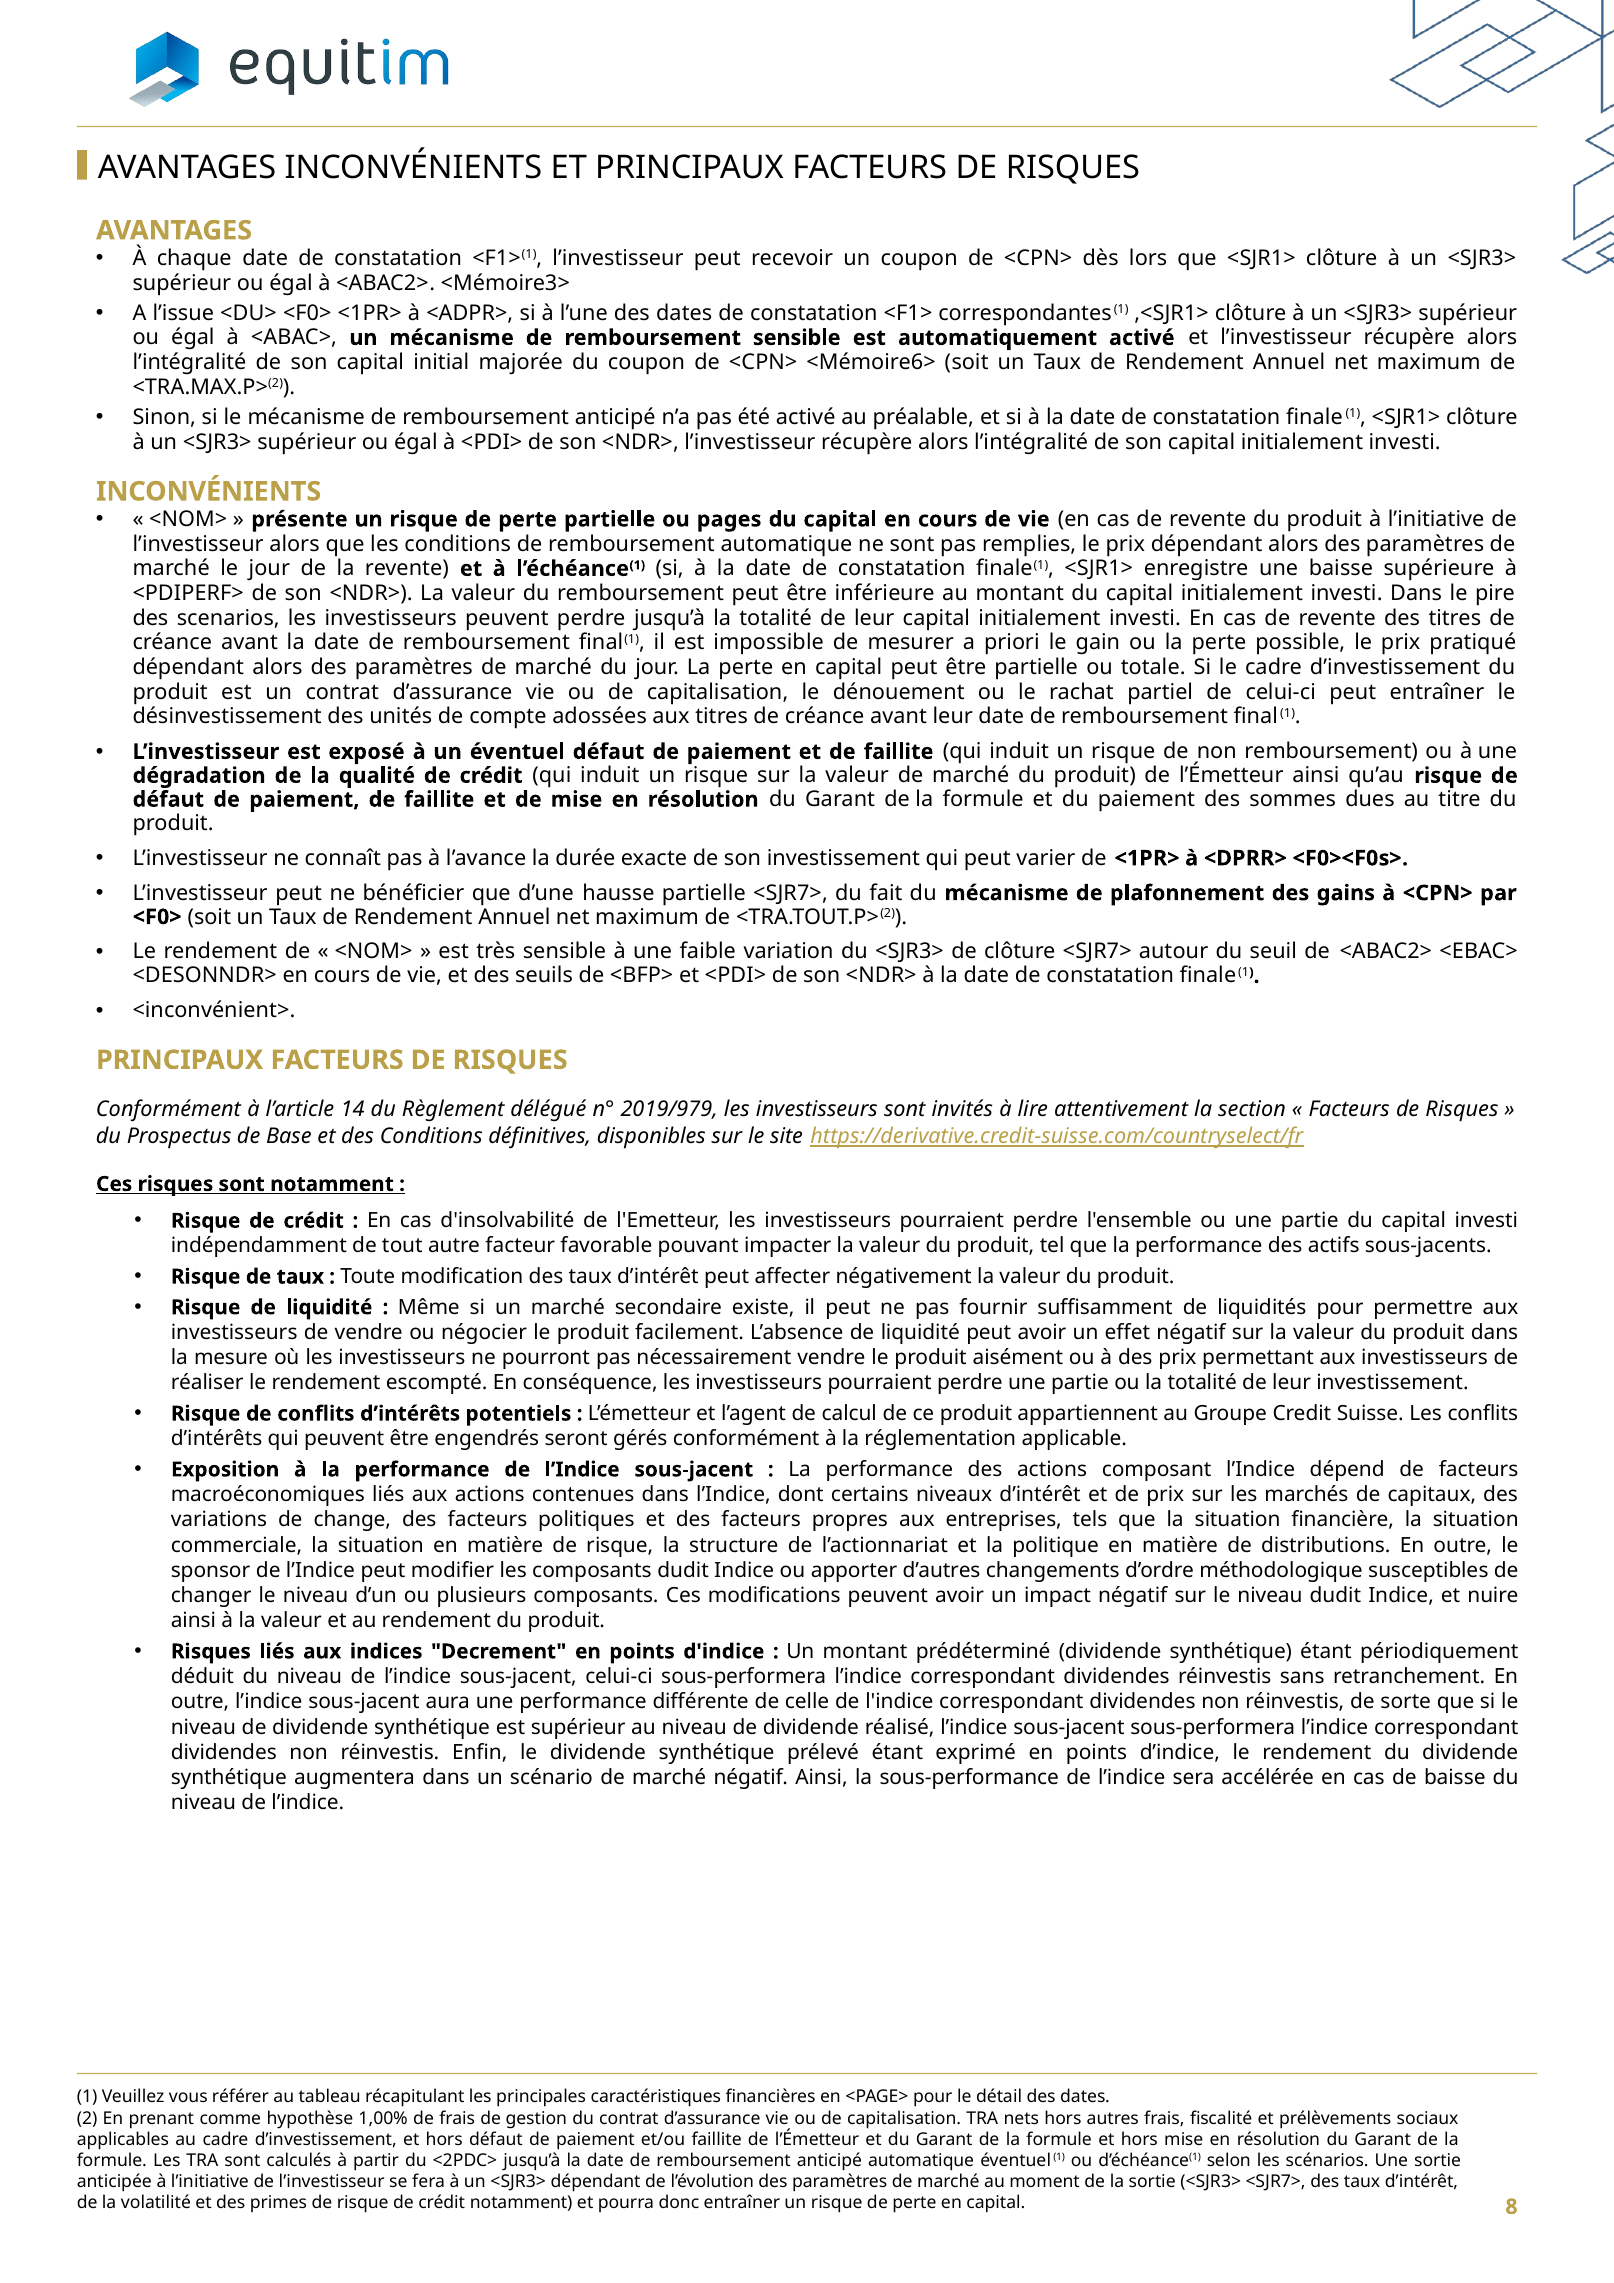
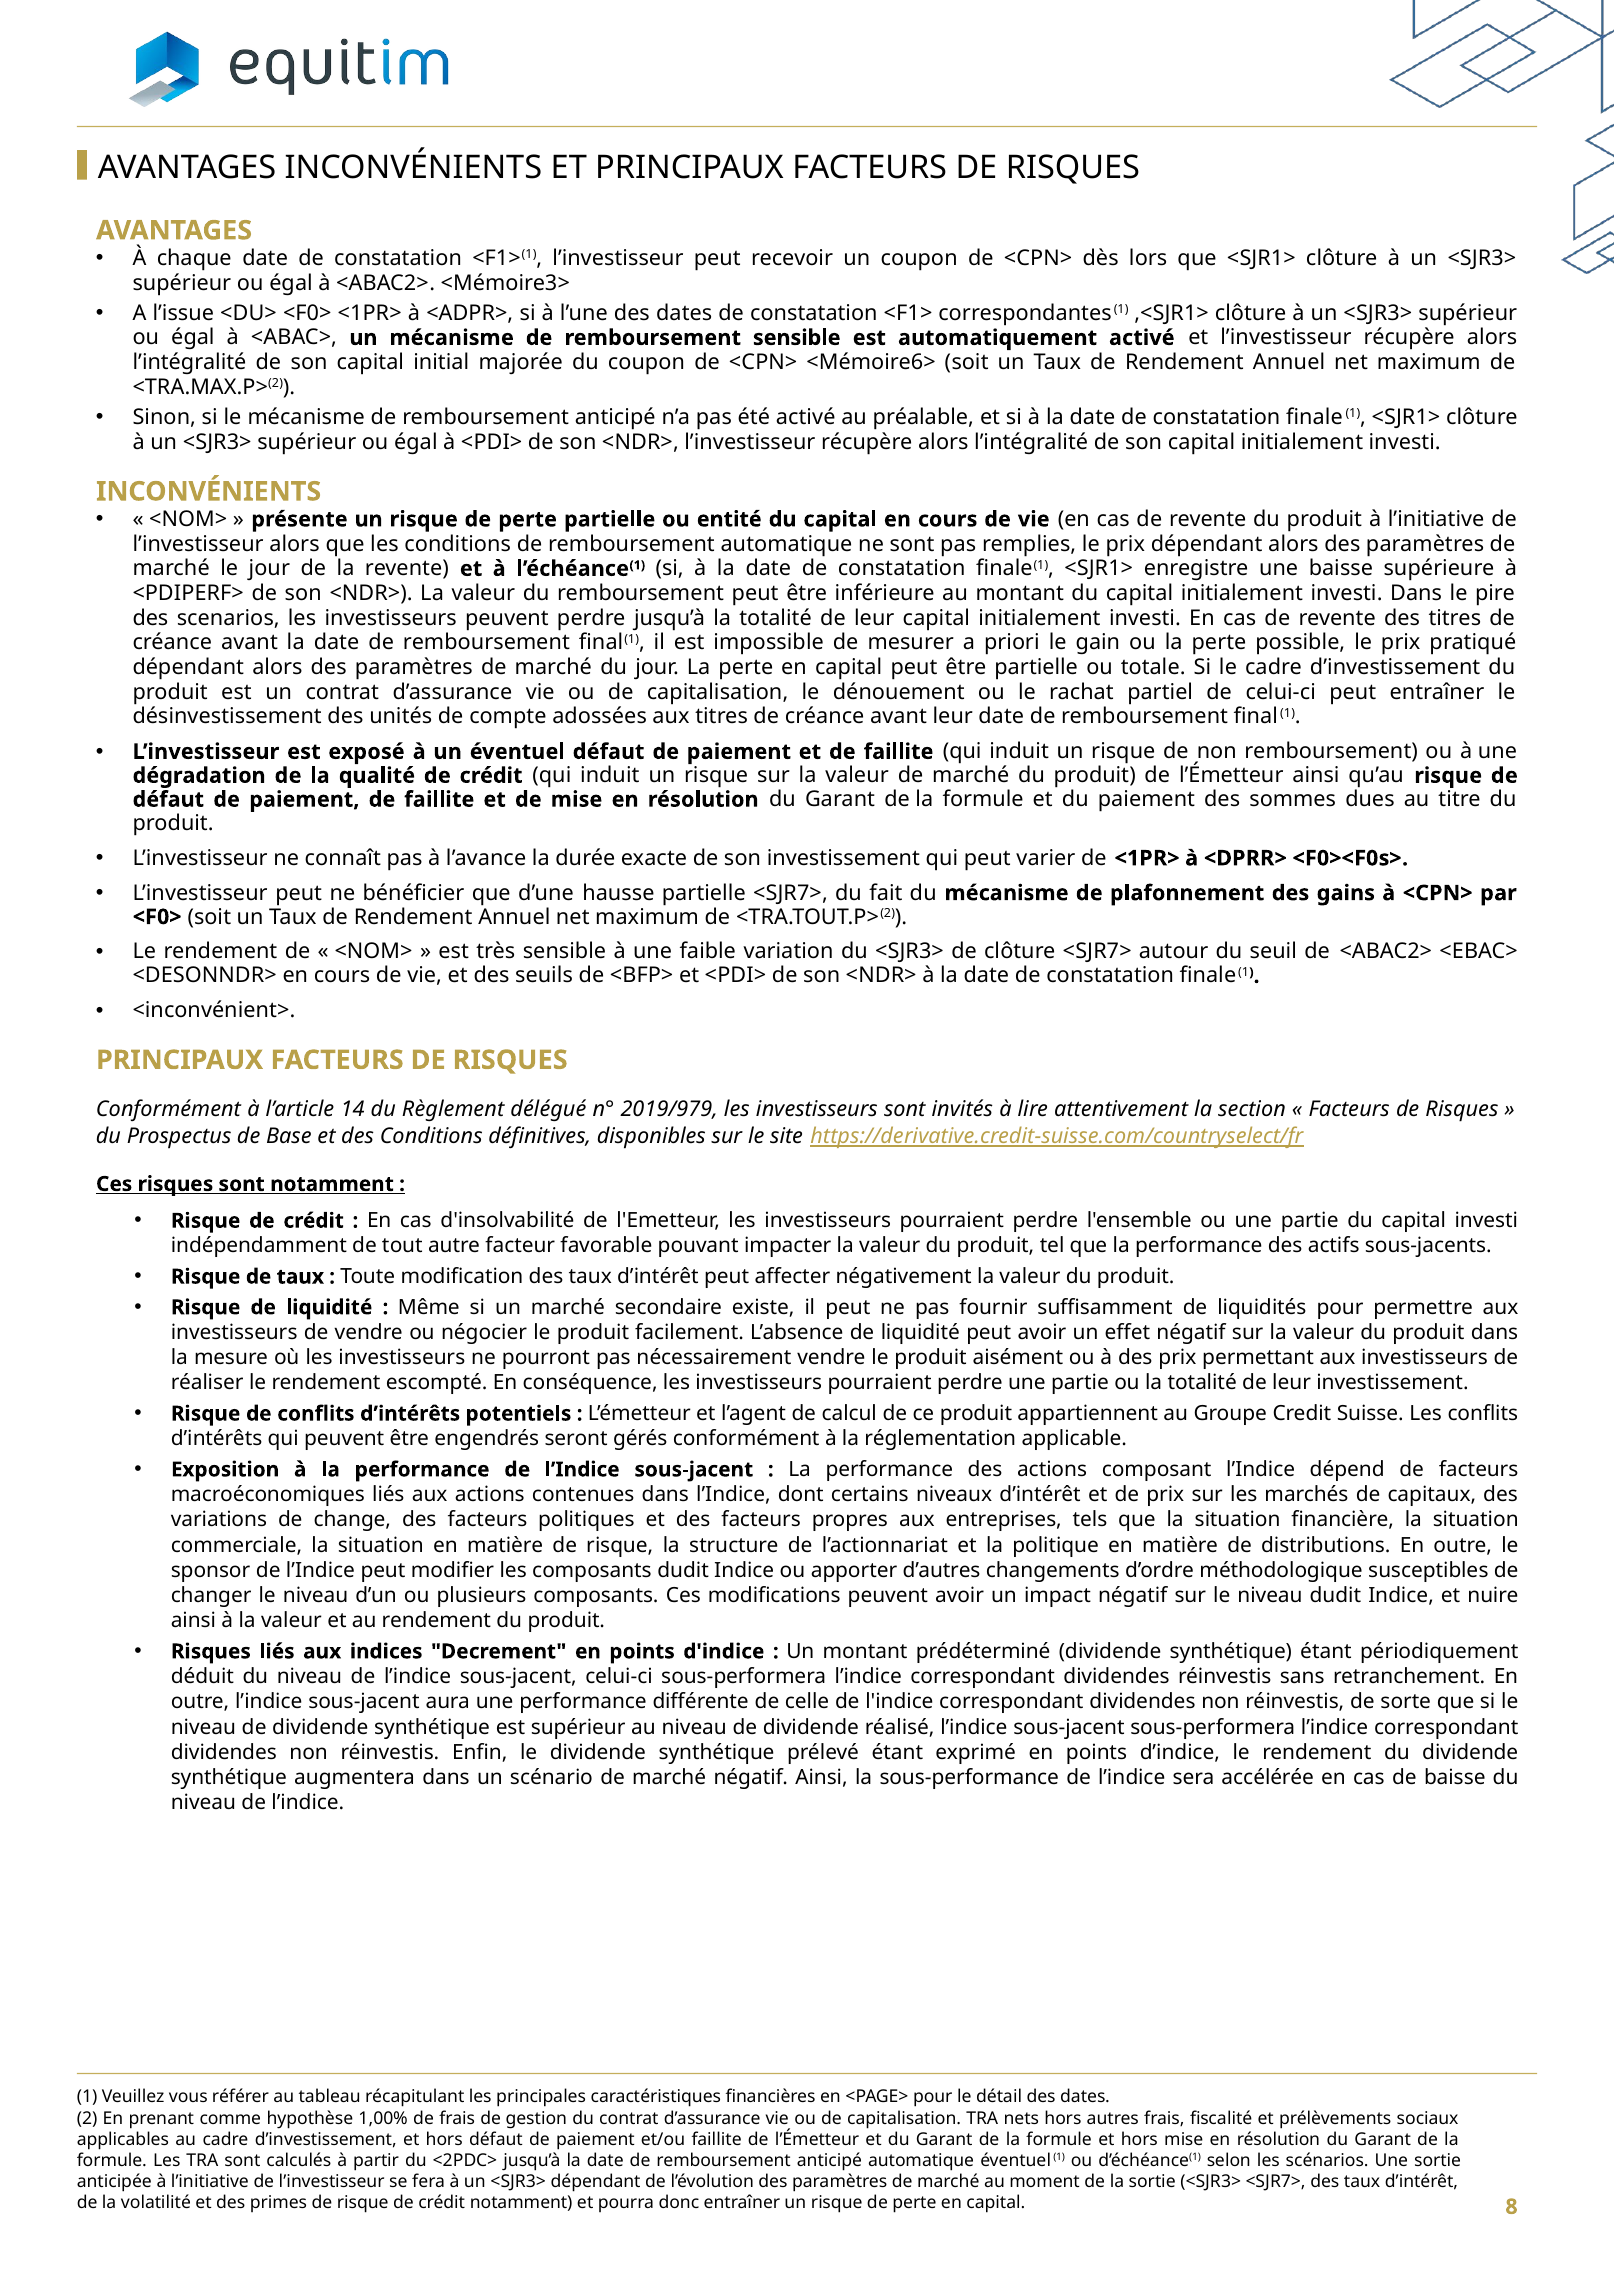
pages: pages -> entité (729, 519)
